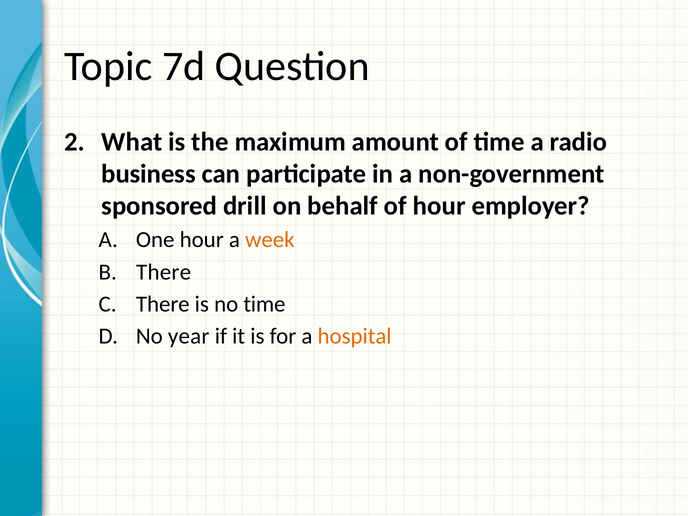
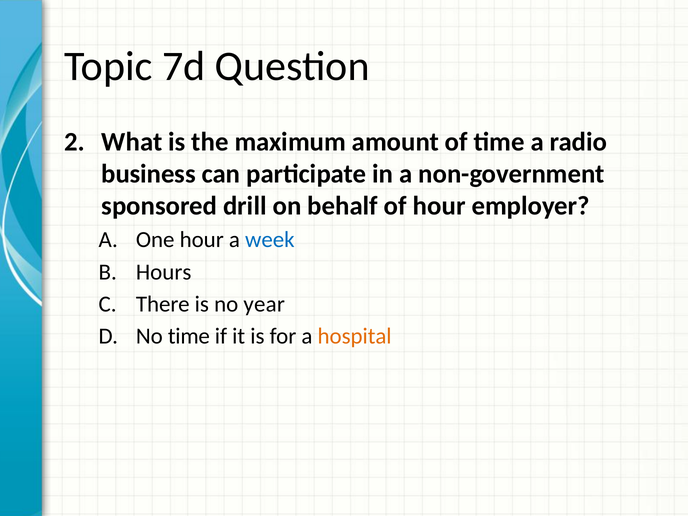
week colour: orange -> blue (270, 240)
There: There -> Hours (164, 272)
no time: time -> year (264, 304)
No year: year -> time (189, 336)
